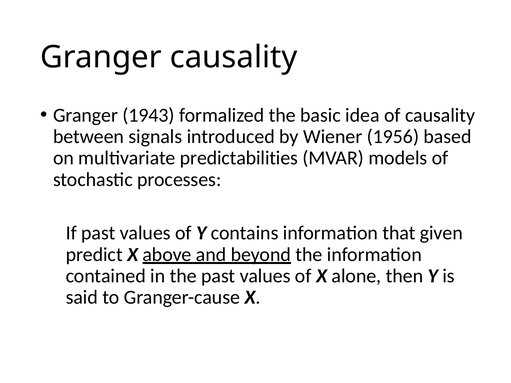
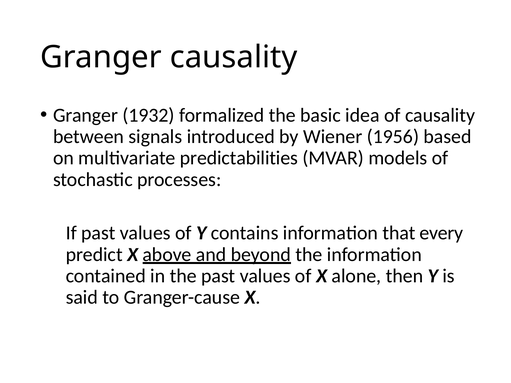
1943: 1943 -> 1932 (149, 115)
given: given -> every (441, 233)
